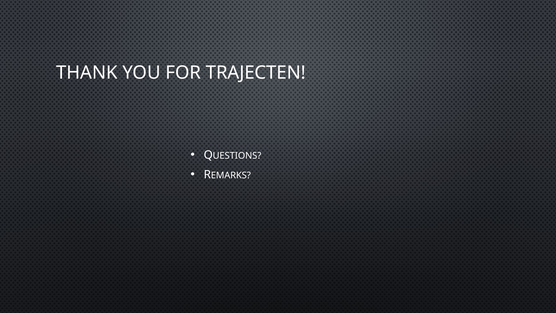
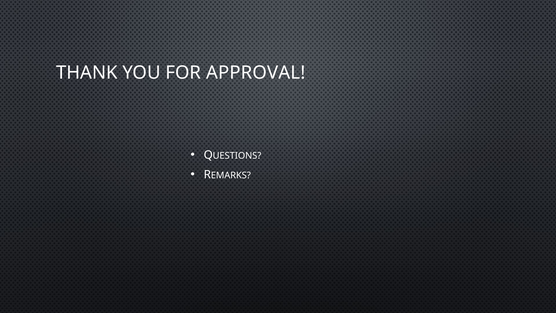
TRAJECTEN: TRAJECTEN -> APPROVAL (256, 73)
